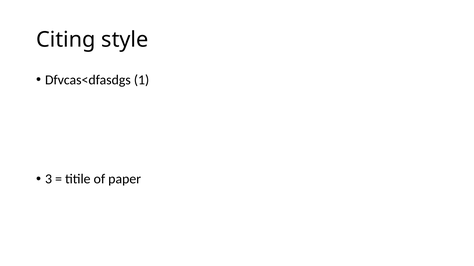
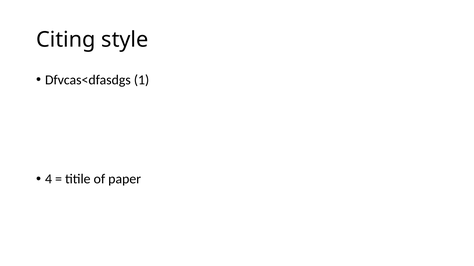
3: 3 -> 4 (49, 180)
